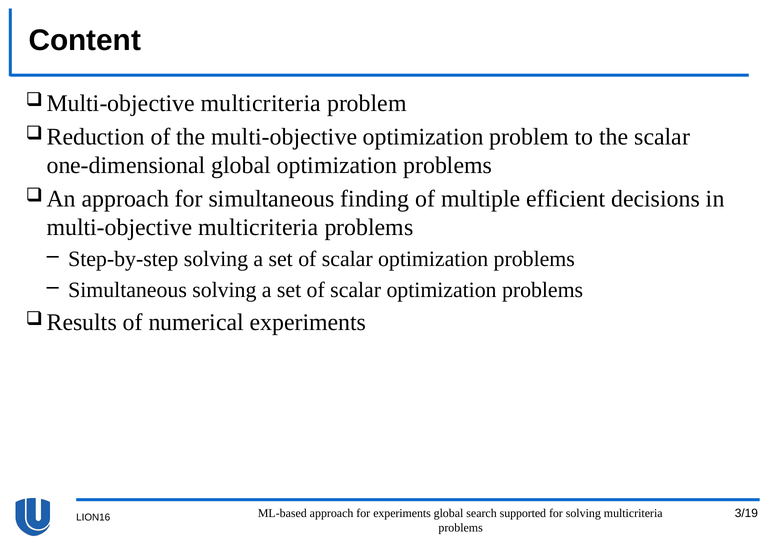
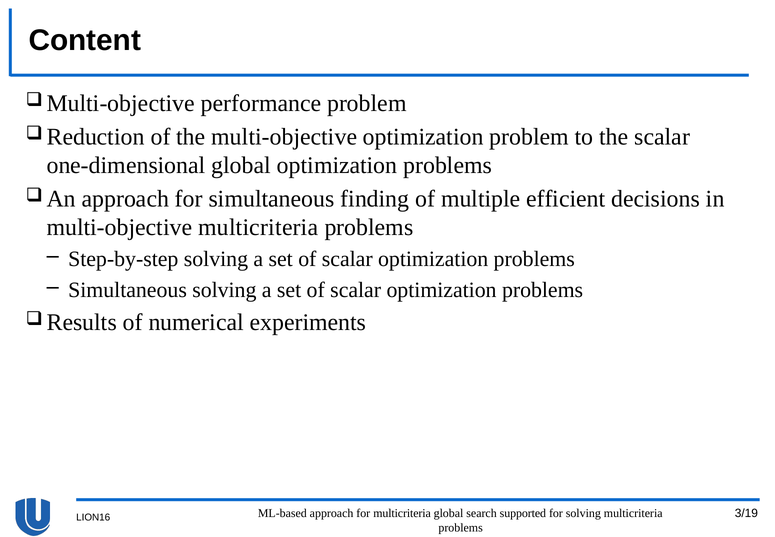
multicriteria: multicriteria -> performance (261, 103)
for experiments: experiments -> multicriteria (402, 513)
